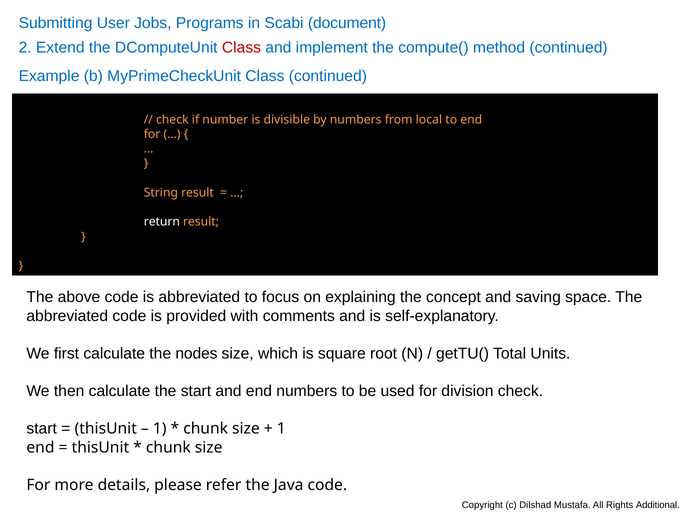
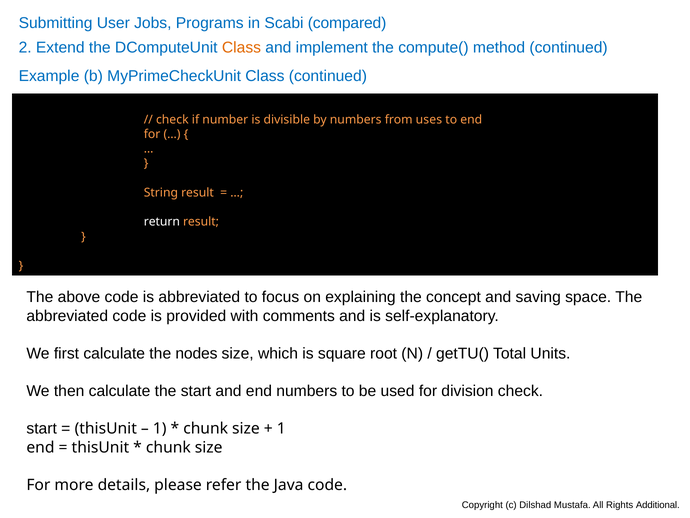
document: document -> compared (347, 23)
Class colour: red -> orange (241, 47)
local: local -> uses (429, 119)
